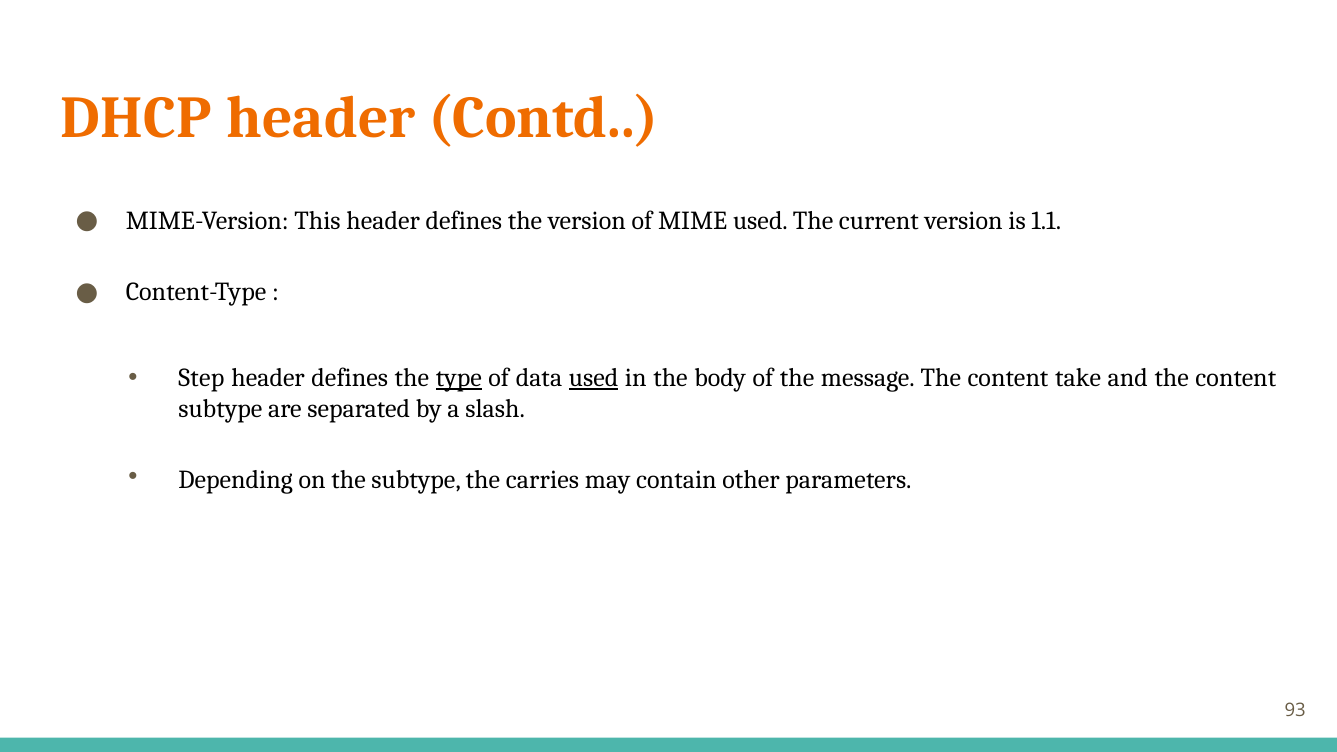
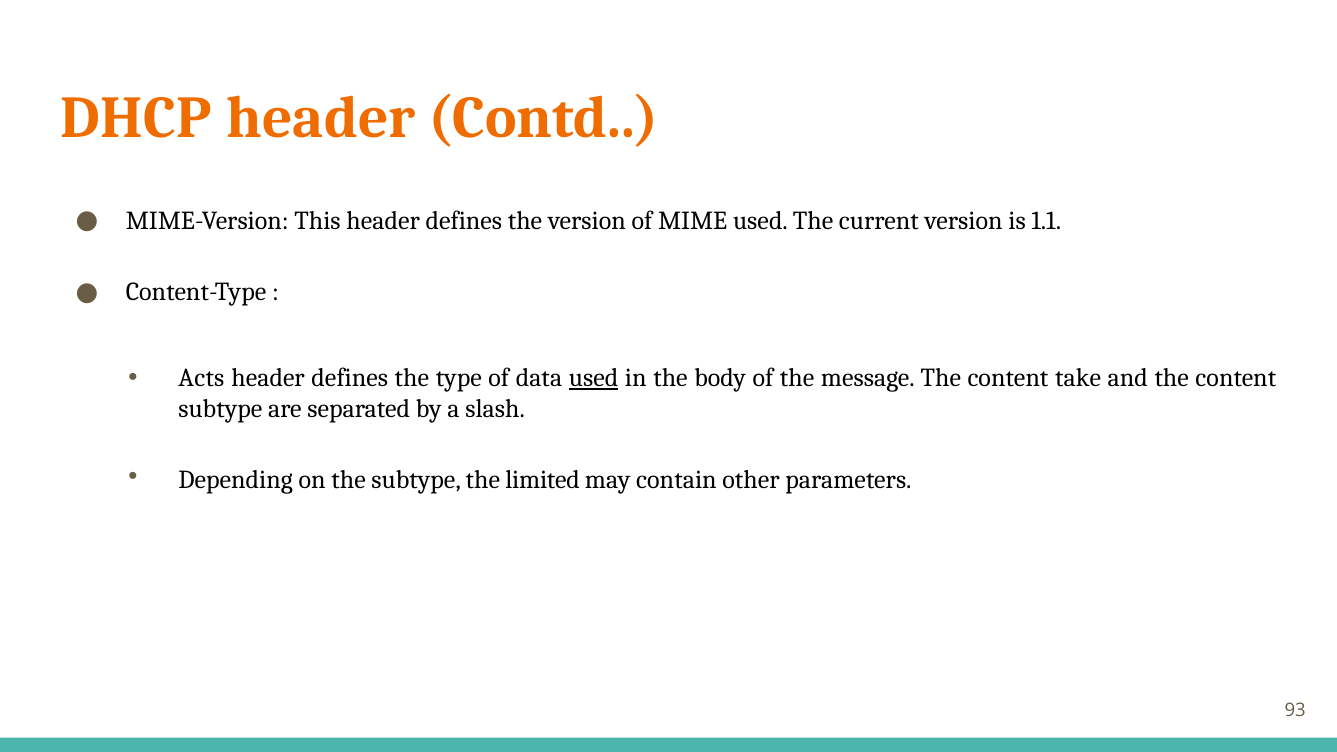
Step: Step -> Acts (201, 378)
type underline: present -> none (459, 378)
carries: carries -> limited (543, 480)
